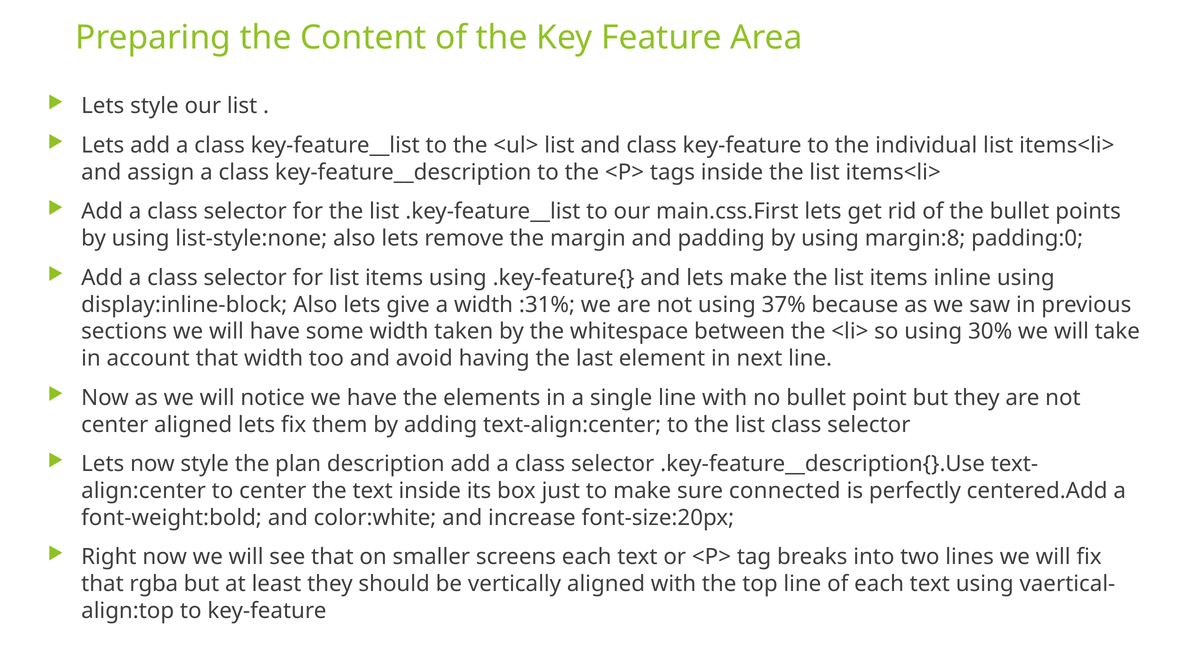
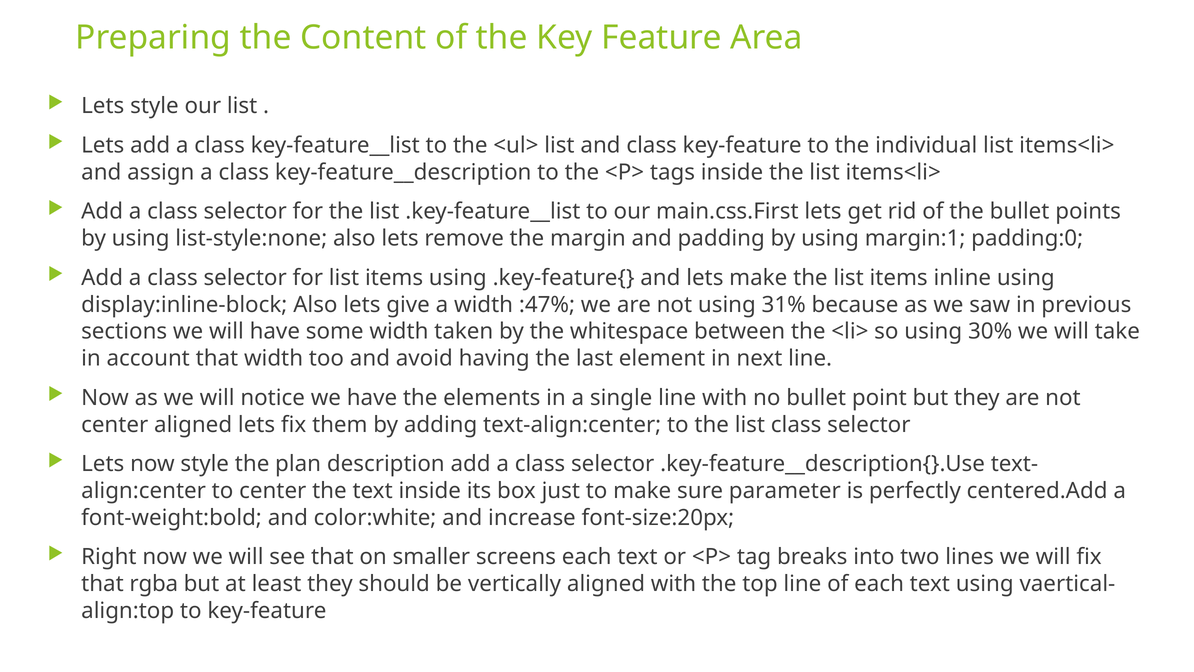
margin:8: margin:8 -> margin:1 (915, 238)
:31%: :31% -> :47% (547, 304)
37%: 37% -> 31% (784, 304)
connected: connected -> parameter (785, 491)
